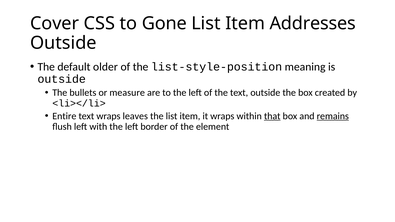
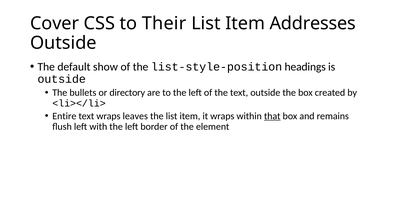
Gone: Gone -> Their (164, 23)
older: older -> show (106, 67)
meaning: meaning -> headings (305, 67)
measure: measure -> directory (127, 93)
remains underline: present -> none (333, 116)
